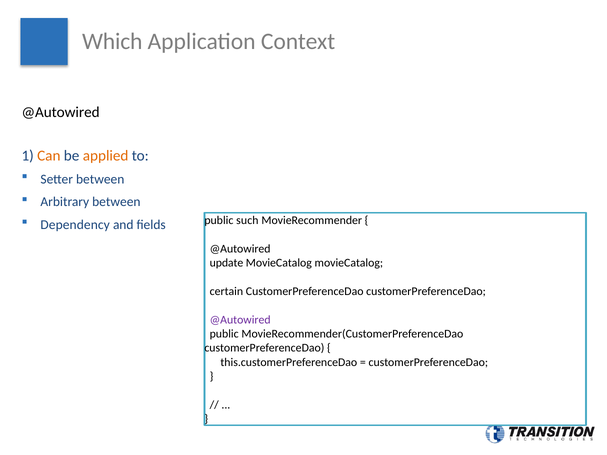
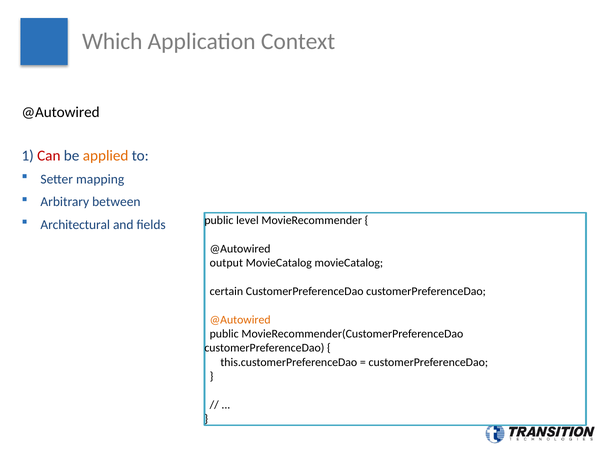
Can colour: orange -> red (49, 156)
Setter between: between -> mapping (100, 179)
such: such -> level (247, 221)
Dependency: Dependency -> Architectural (75, 225)
update: update -> output (226, 263)
@Autowired colour: purple -> orange (240, 320)
